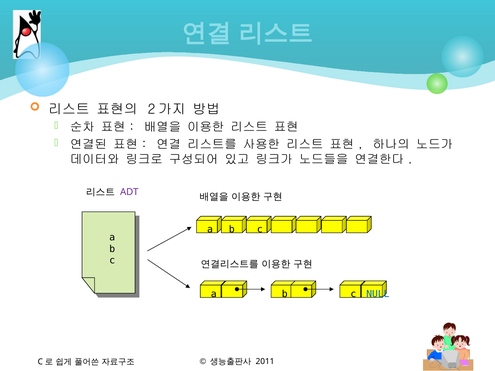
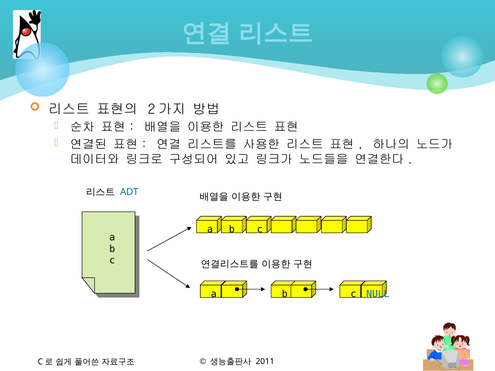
ADT colour: purple -> blue (129, 192)
